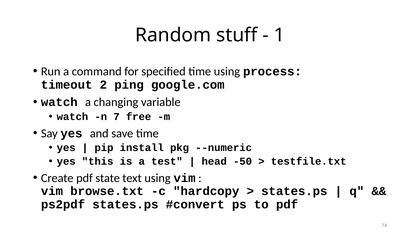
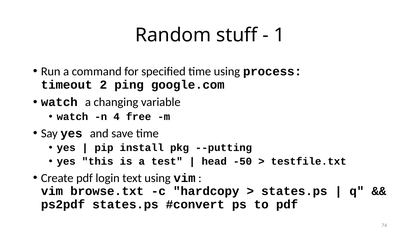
7: 7 -> 4 (117, 117)
--numeric: --numeric -> --putting (224, 148)
state: state -> login (108, 178)
